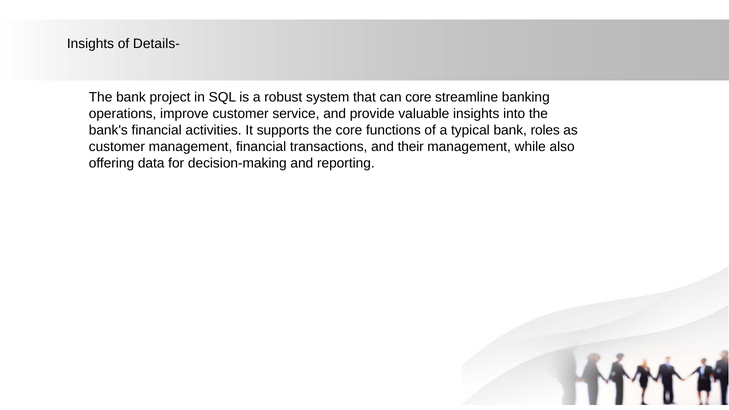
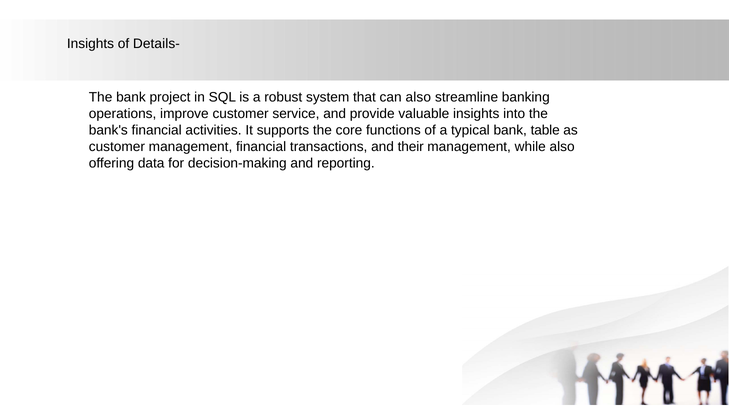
can core: core -> also (418, 97)
roles: roles -> table (545, 130)
